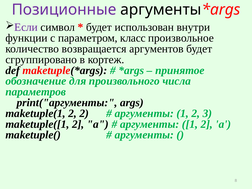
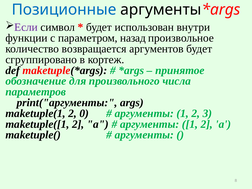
Позиционные colour: purple -> blue (64, 10)
класс: класс -> назад (133, 38)
2 2: 2 -> 0 (84, 113)
